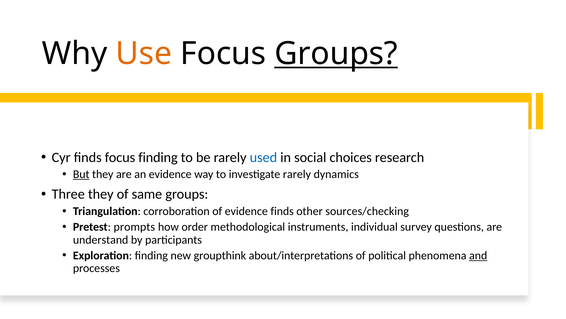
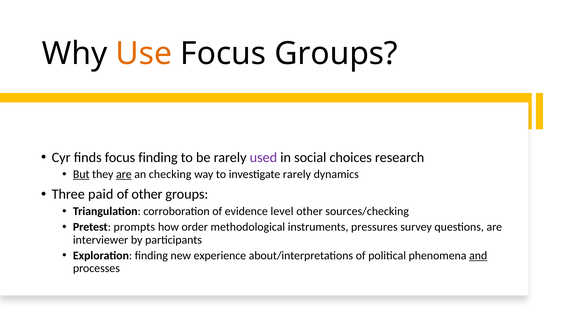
Groups underline: present -> none (336, 54)
used colour: blue -> purple (263, 157)
are underline: none -> present (124, 174)
an evidence: evidence -> checking (170, 174)
Three they: they -> paid (101, 194)
of same: same -> other (147, 194)
evidence finds: finds -> level (282, 211)
individual: individual -> pressures (374, 227)
understand: understand -> interviewer (101, 239)
groupthink: groupthink -> experience (220, 255)
